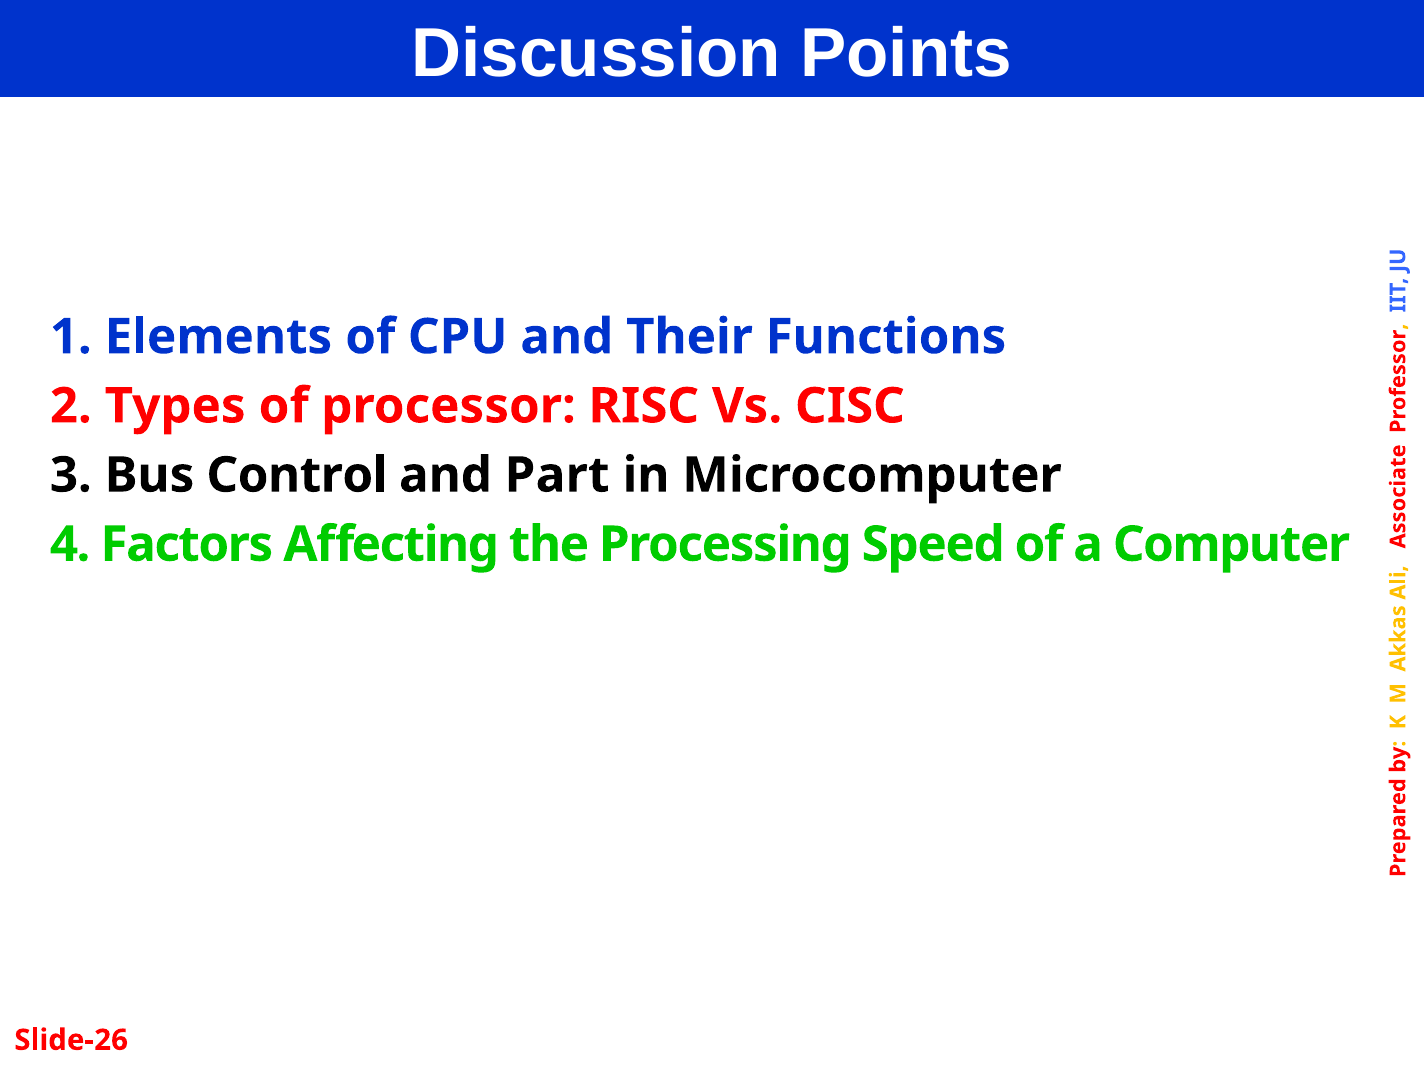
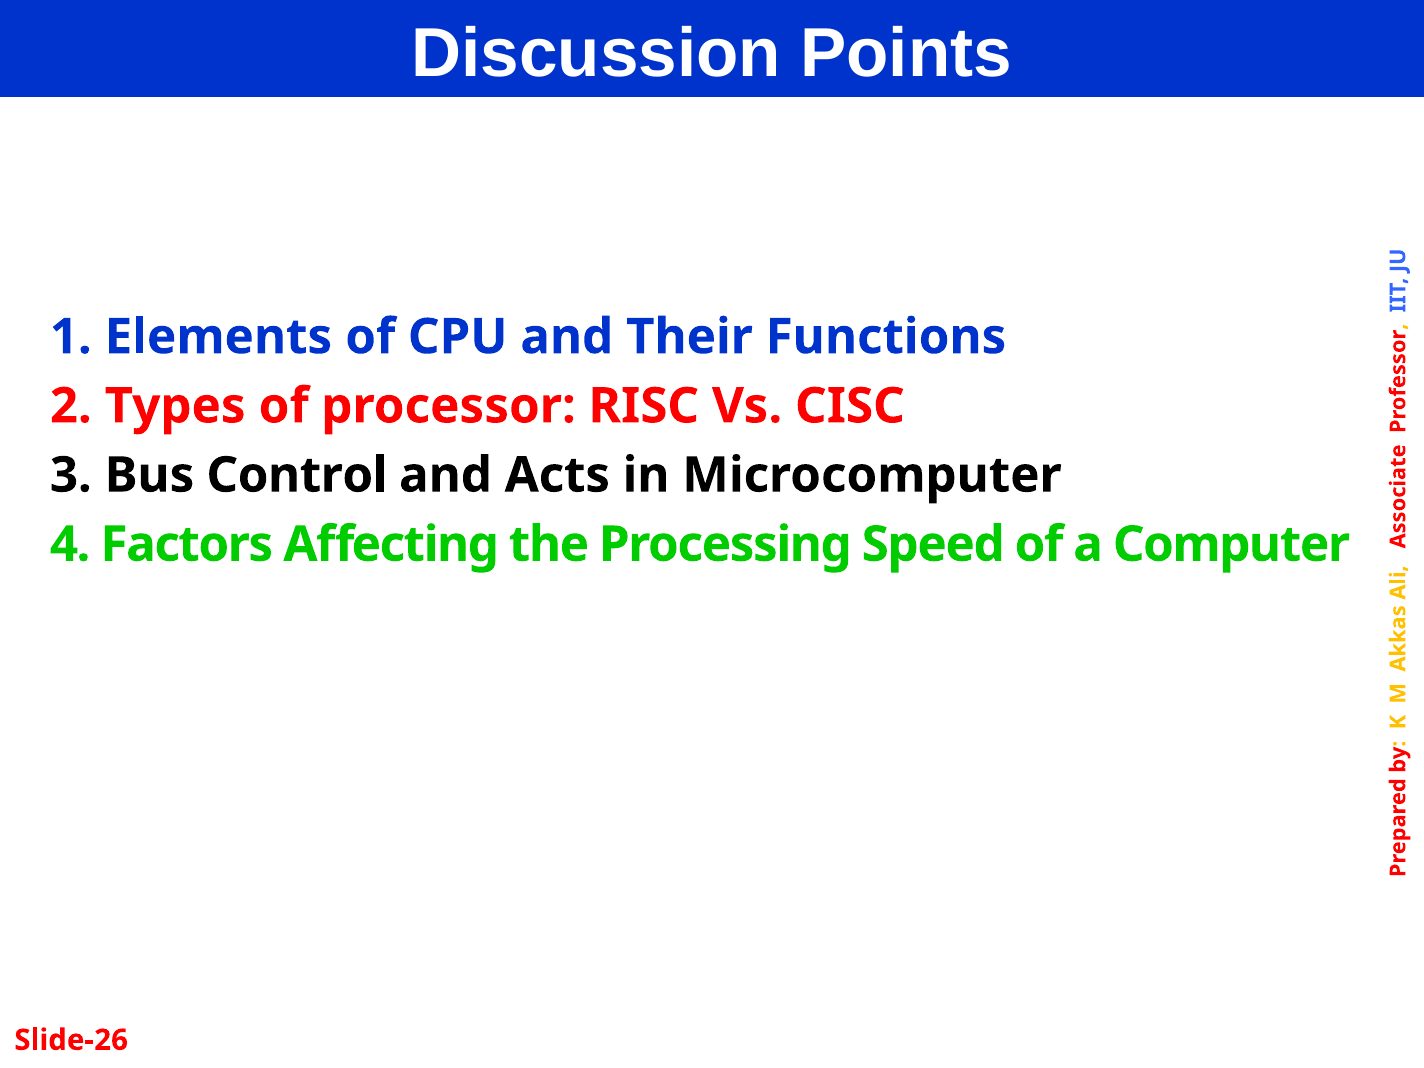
Part: Part -> Acts (557, 475)
